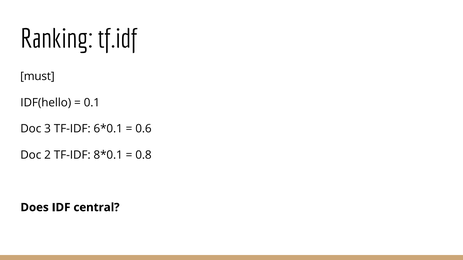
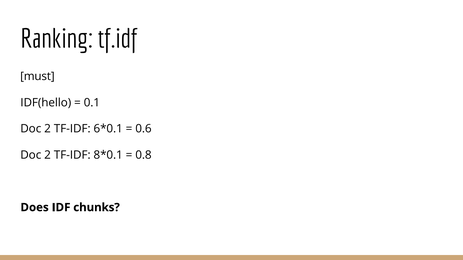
3: 3 -> 2 (48, 129)
central: central -> chunks (97, 208)
